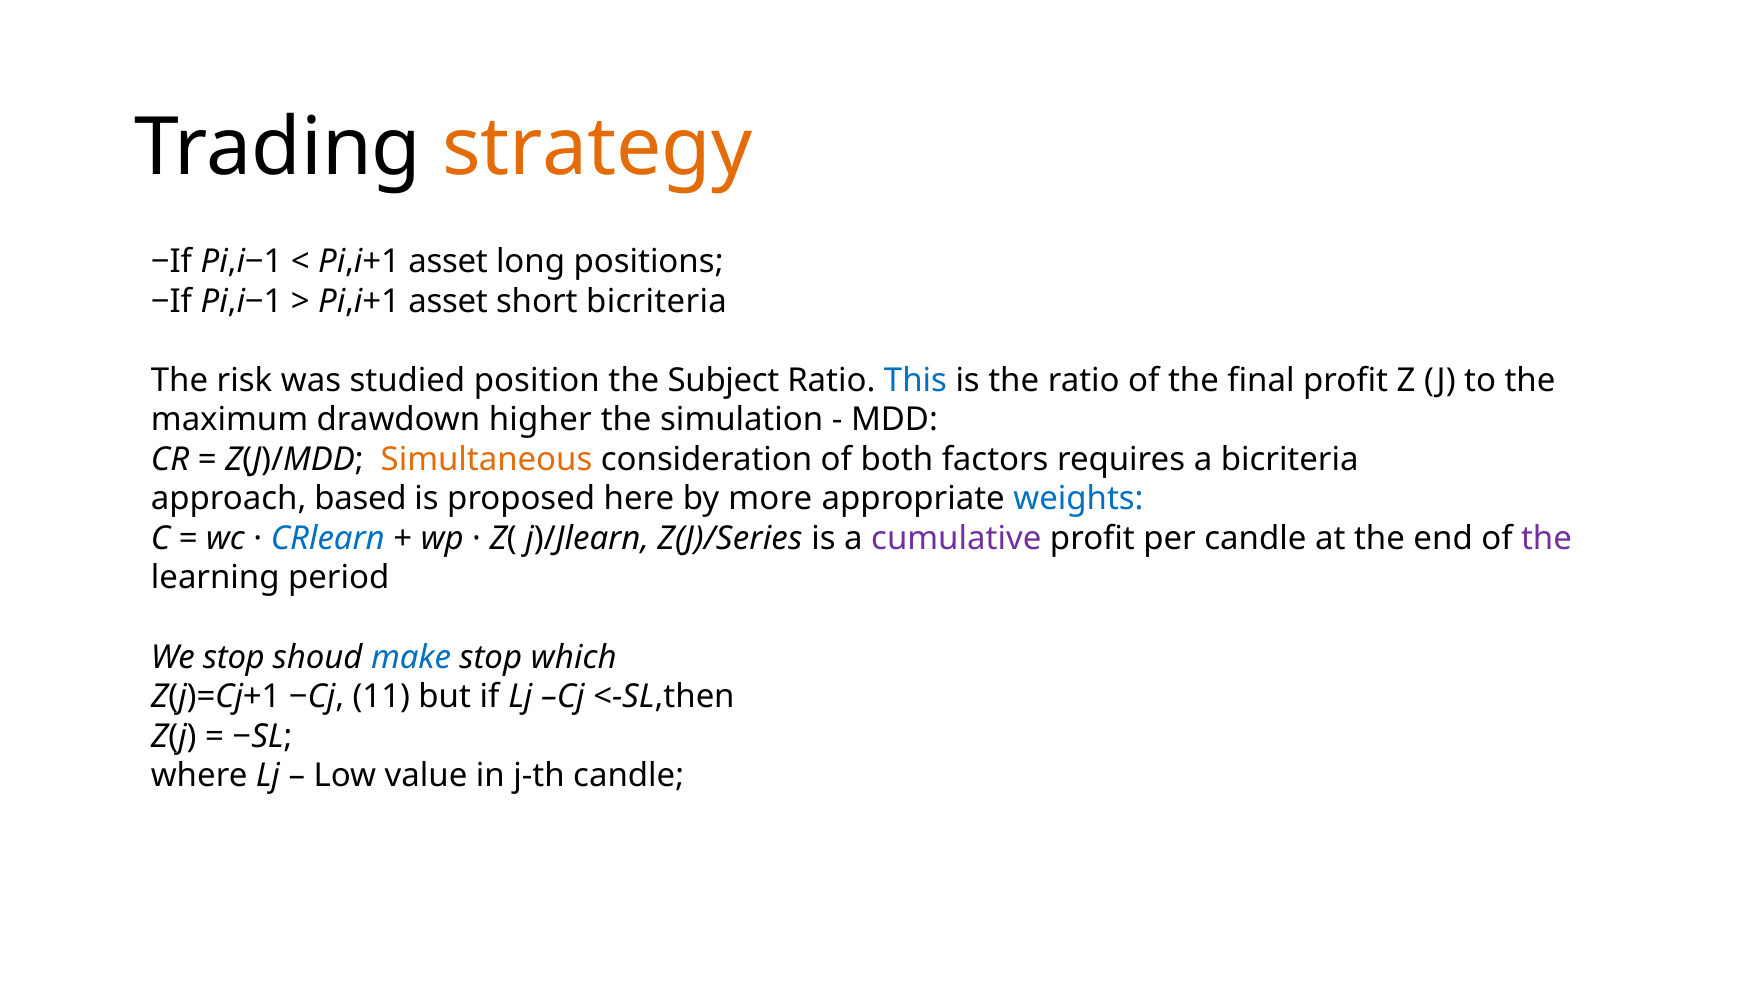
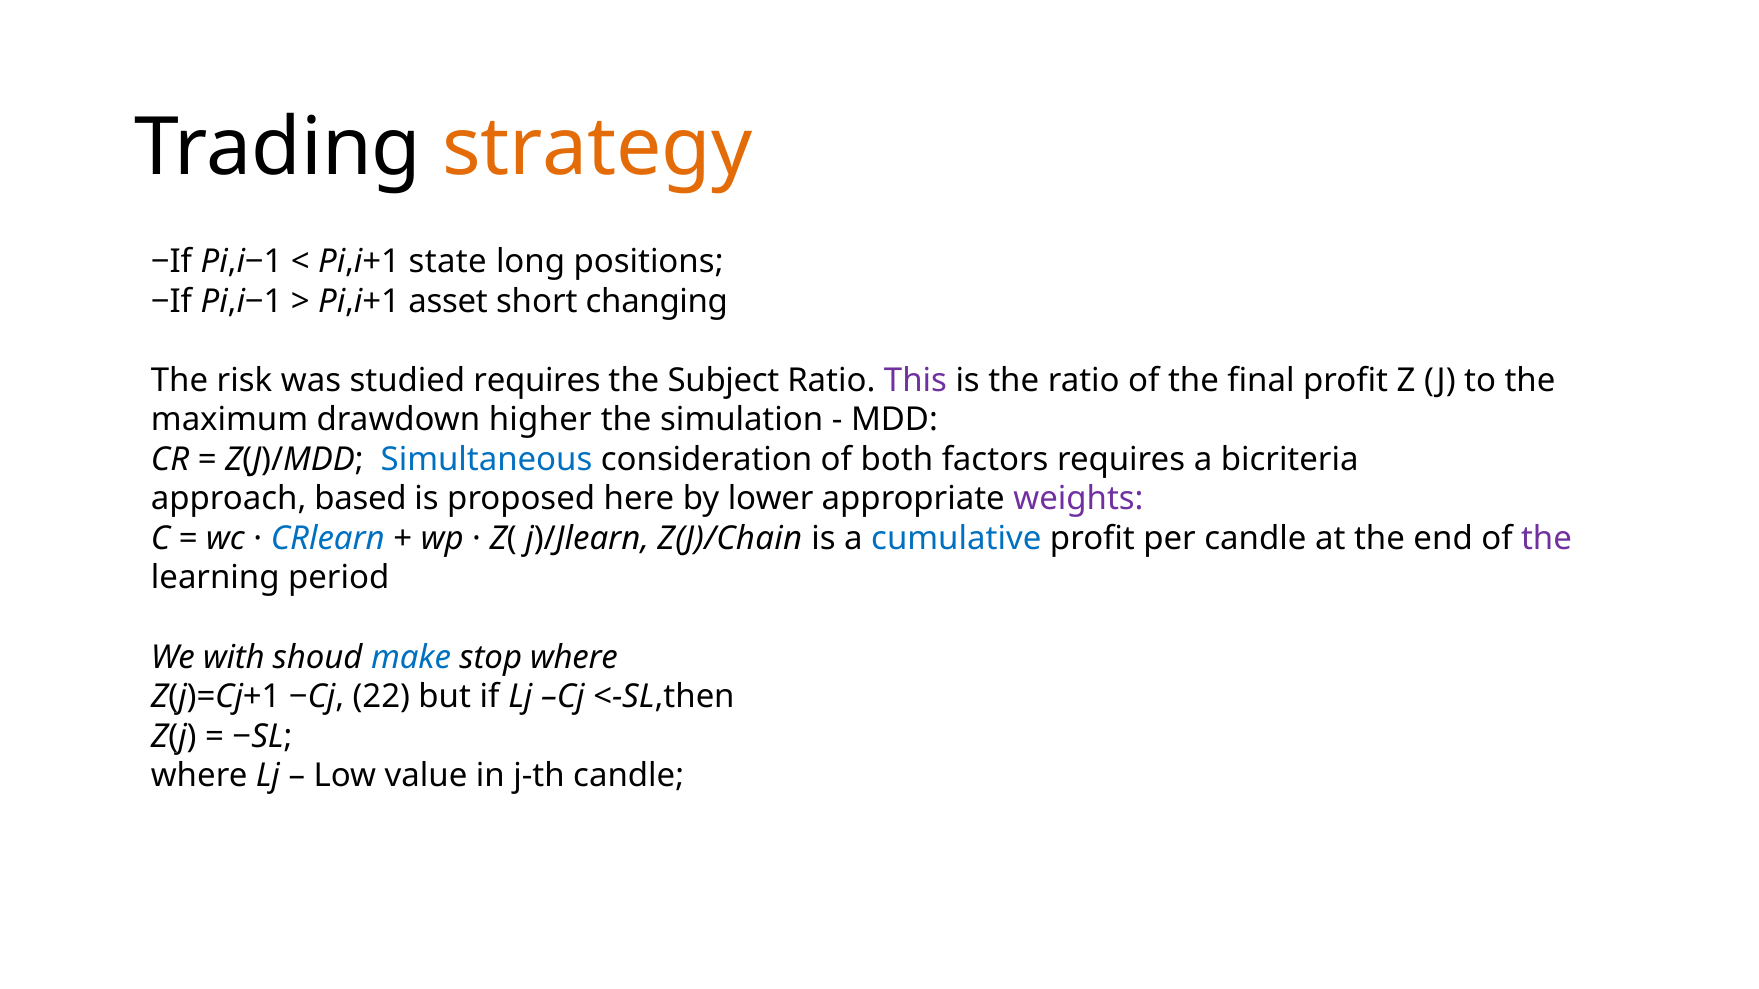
asset: asset -> state (448, 262)
short bicriteria: bicriteria -> changing (657, 301)
studied position: position -> requires (537, 380)
This colour: blue -> purple (915, 380)
Simultaneous colour: orange -> blue (487, 460)
more: more -> lower (771, 499)
weights colour: blue -> purple (1078, 499)
Z(J)/Series: Z(J)/Series -> Z(J)/Chain (730, 539)
cumulative colour: purple -> blue (956, 539)
We stop: stop -> with (234, 657)
stop which: which -> where (574, 657)
11: 11 -> 22 (381, 697)
